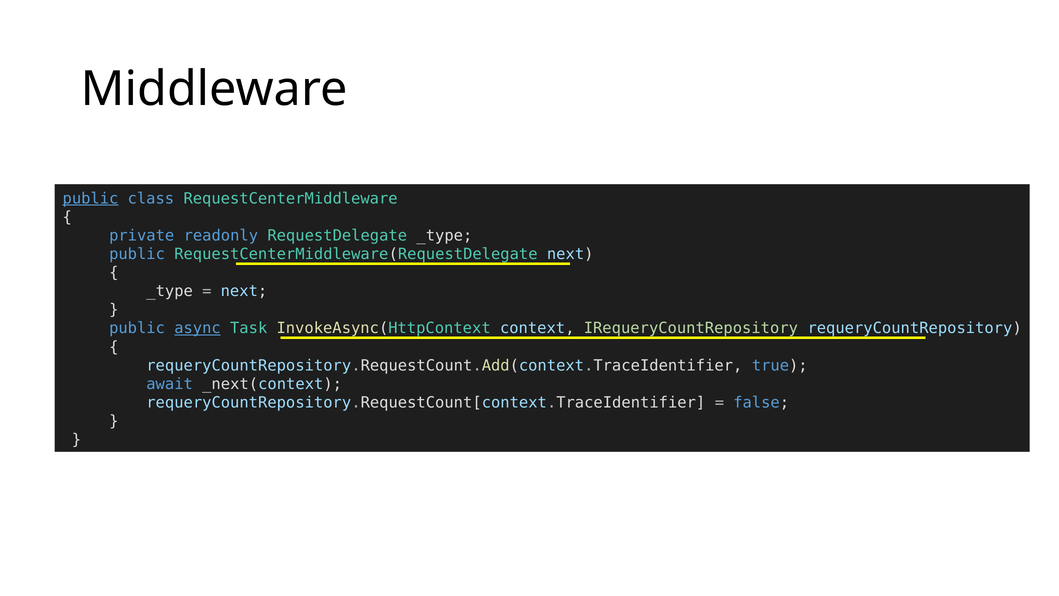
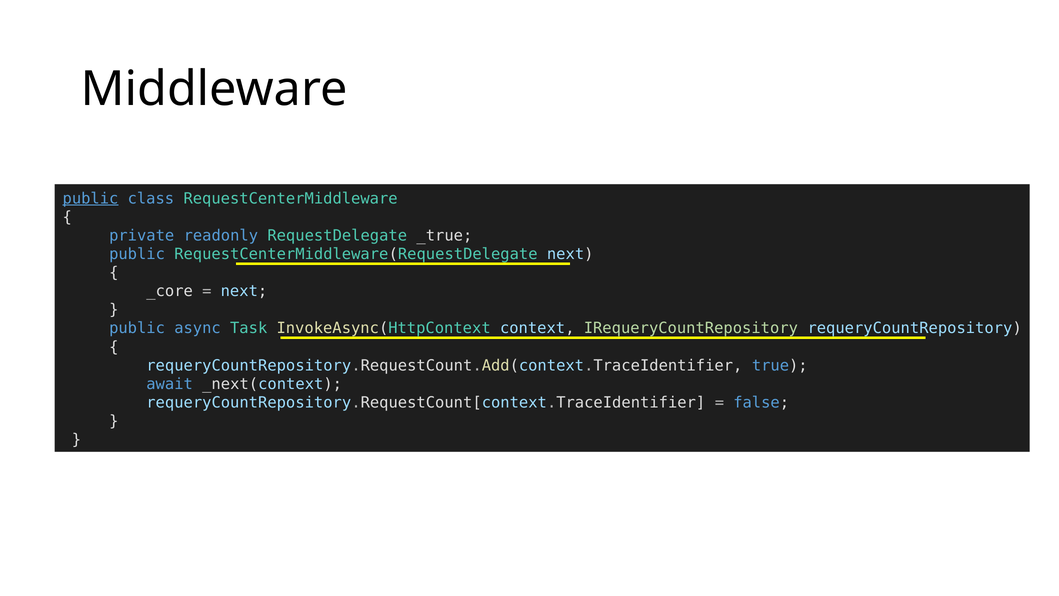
RequestDelegate _type: _type -> _true (444, 235)
_type: _type -> _core (170, 291)
async underline: present -> none (198, 328)
